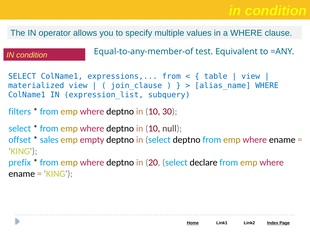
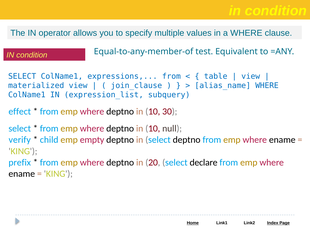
filters: filters -> effect (20, 112)
offset: offset -> verify (20, 140)
sales: sales -> child (49, 140)
